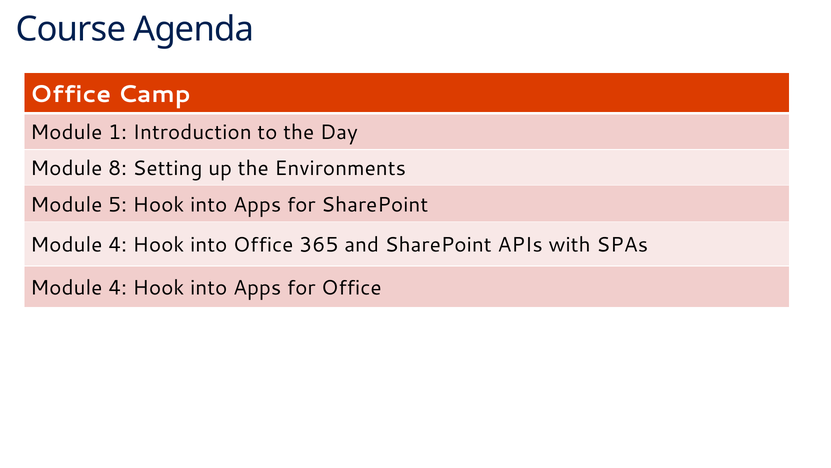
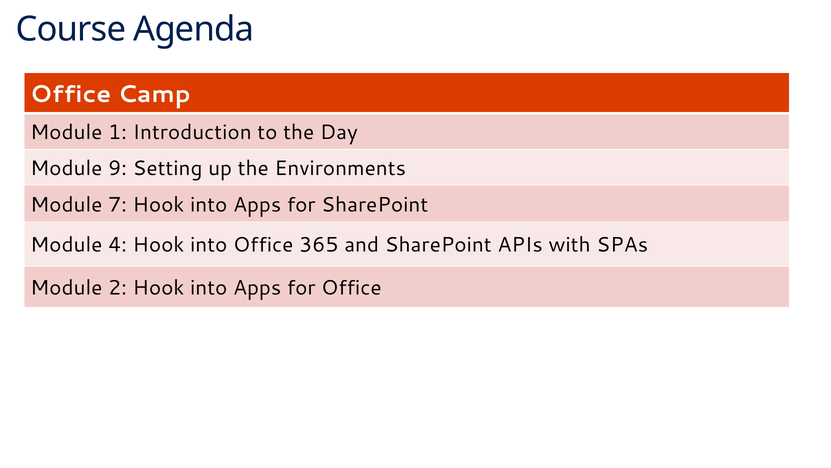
8: 8 -> 9 (118, 168)
5: 5 -> 7 (118, 204)
4: 4 -> 2 (118, 288)
